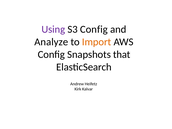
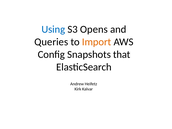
Using colour: purple -> blue (53, 29)
S3 Config: Config -> Opens (94, 29)
Analyze: Analyze -> Queries (51, 42)
